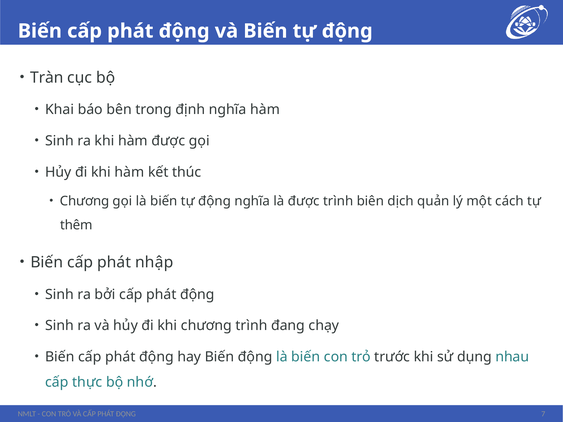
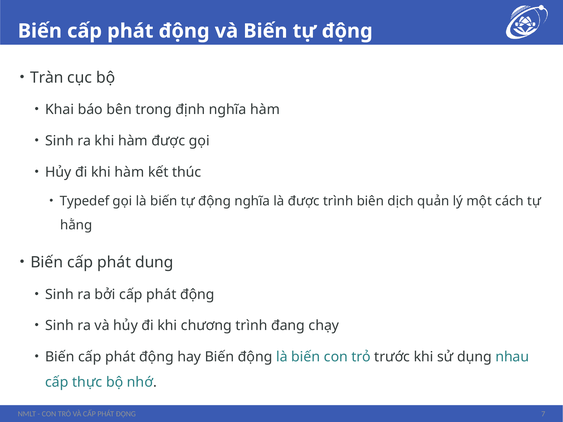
Chương: Chương -> Typedef (85, 201)
thêm: thêm -> hằng (76, 225)
nhập: nhập -> dung (154, 263)
